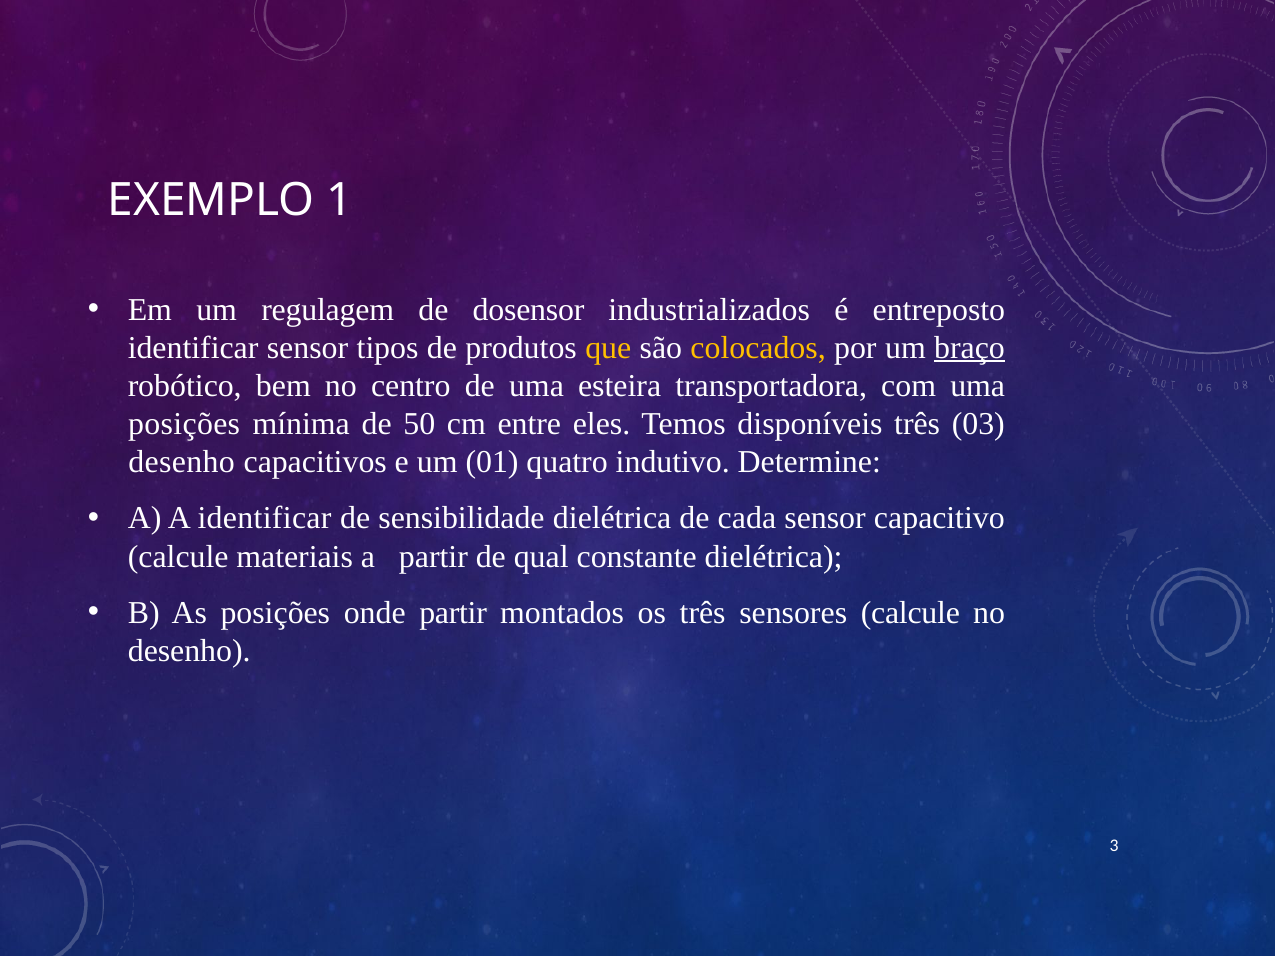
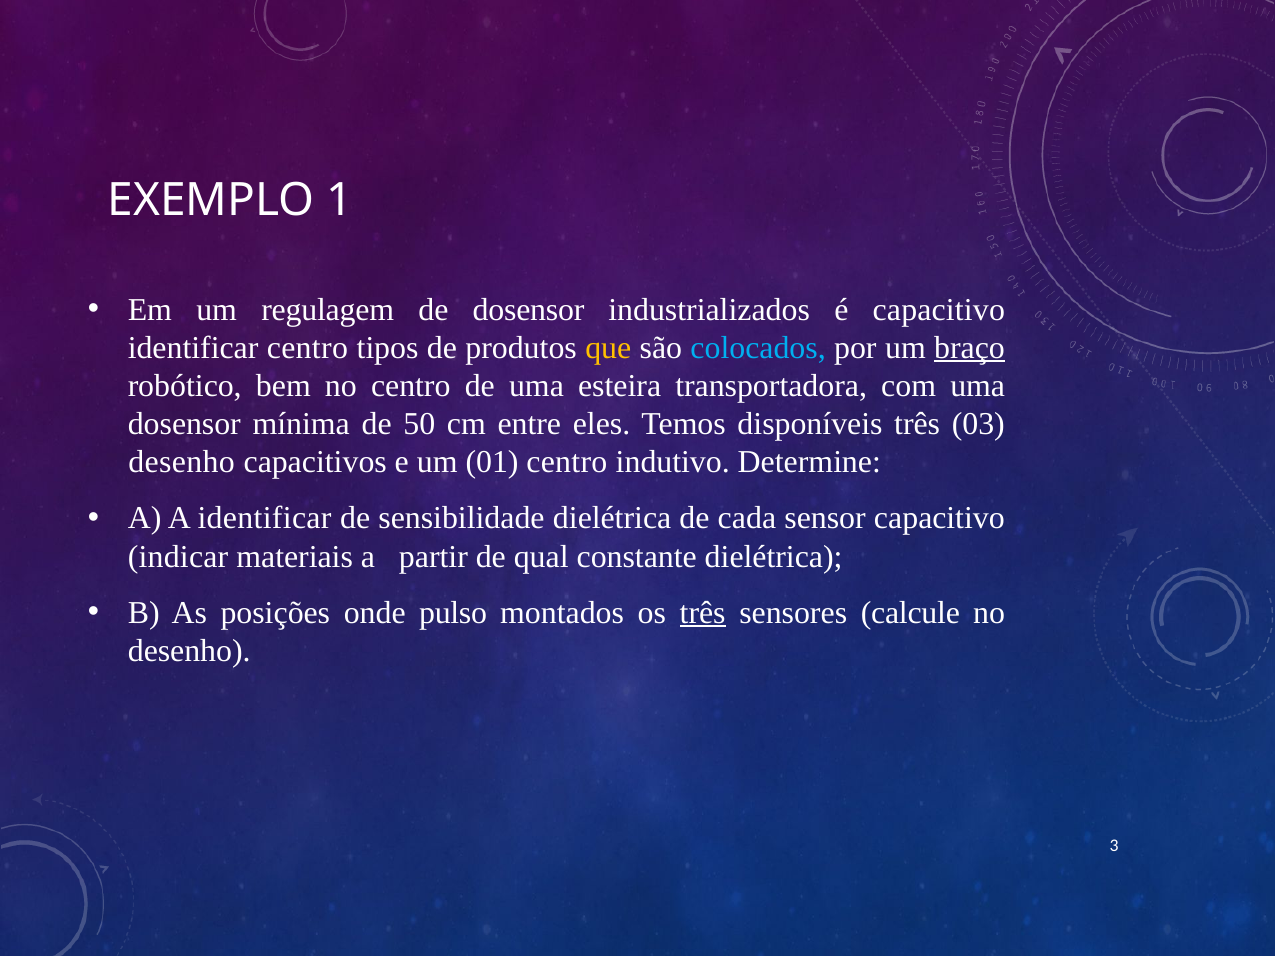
é entreposto: entreposto -> capacitivo (939, 310)
identificar sensor: sensor -> centro (307, 348)
colocados colour: yellow -> light blue (758, 348)
posições: posições -> dosensor (184, 424)
01 quatro: quatro -> centro (567, 463)
calcule: calcule -> indicar (178, 557)
onde partir: partir -> pulso (453, 613)
três underline: none -> present (703, 613)
